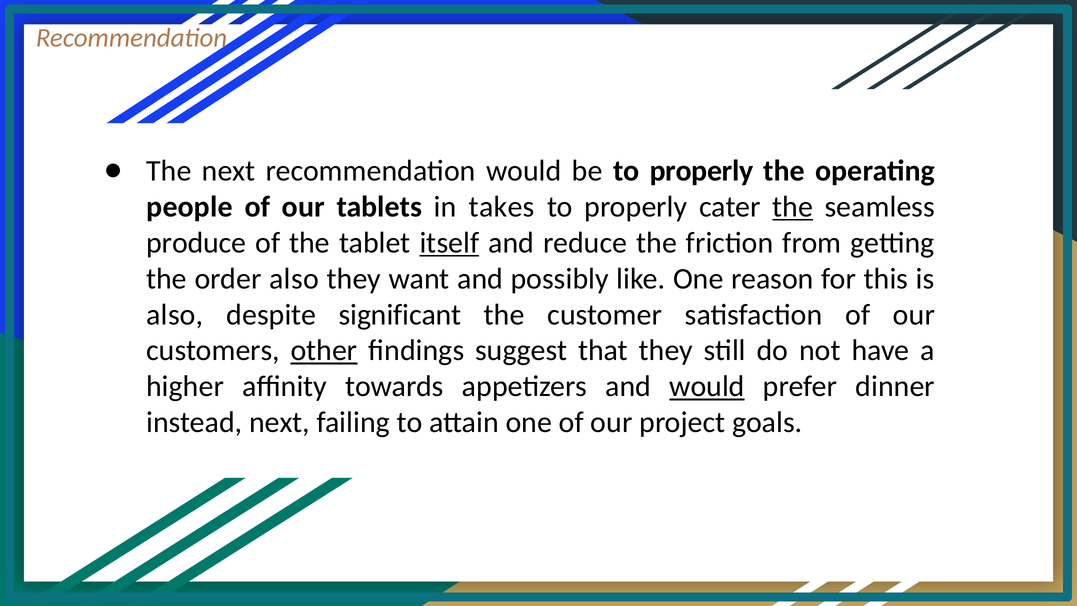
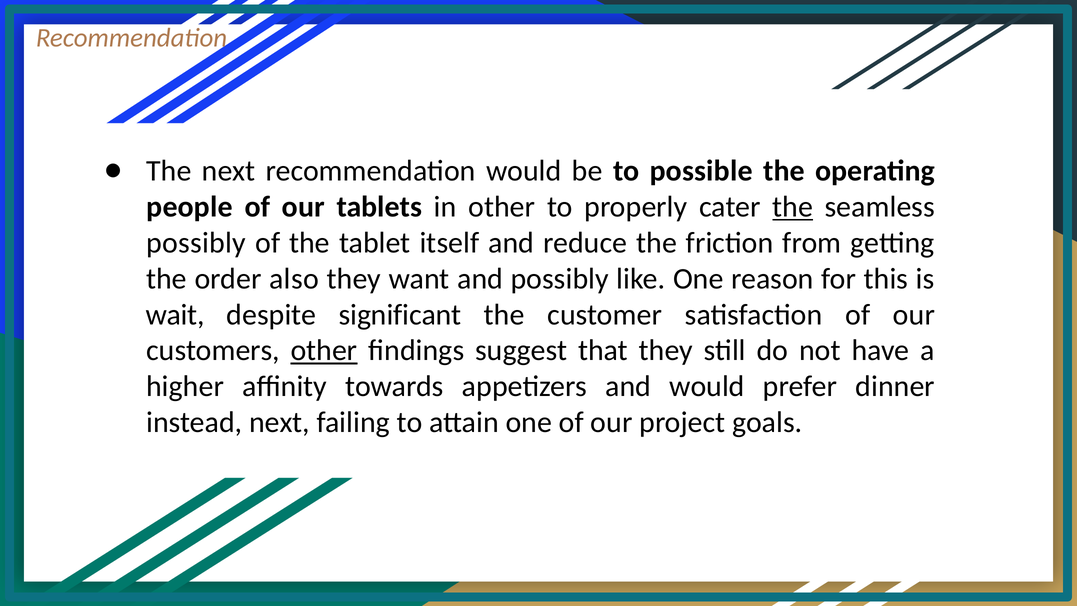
be to properly: properly -> possible (701, 171)
in takes: takes -> other (502, 207)
produce: produce -> possibly (196, 243)
itself underline: present -> none (449, 243)
also: also -> wait (175, 315)
would underline: present -> none (707, 386)
